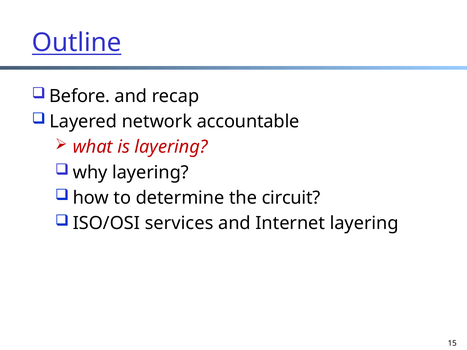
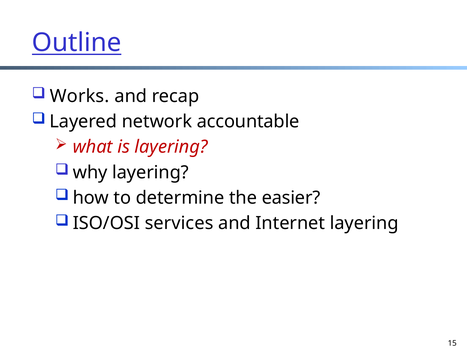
Before: Before -> Works (80, 96)
circuit: circuit -> easier (291, 198)
